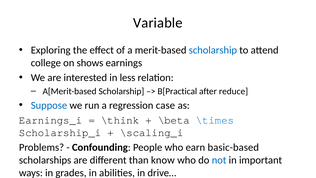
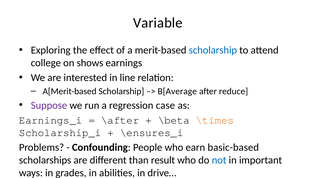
less: less -> line (127, 78)
B[Practical: B[Practical -> B[Average (177, 91)
Suppose colour: blue -> purple (49, 105)
\think: \think -> \after (120, 120)
\times colour: blue -> orange (215, 120)
\scaling_i: \scaling_i -> \ensures_i (152, 133)
know: know -> result (163, 160)
